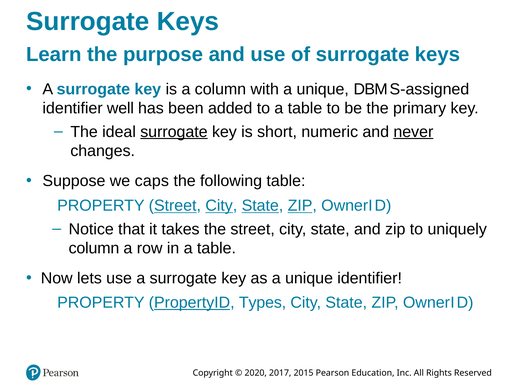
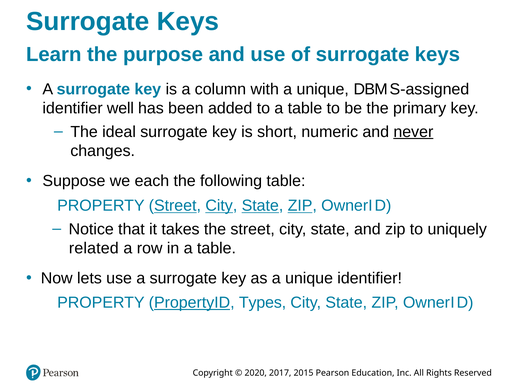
surrogate underline: present -> none (174, 132)
caps: caps -> each (152, 181)
column: column -> related (94, 248)
